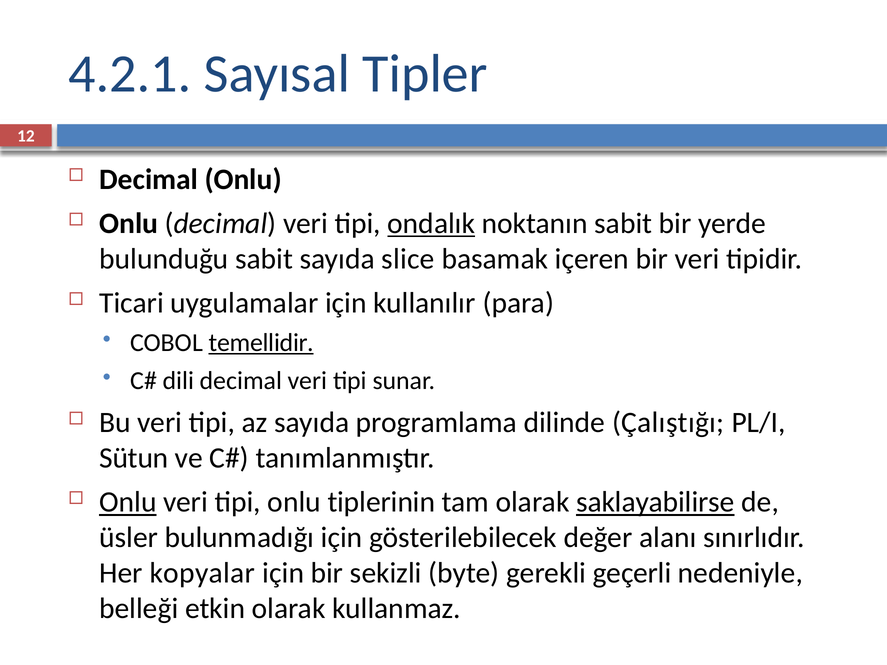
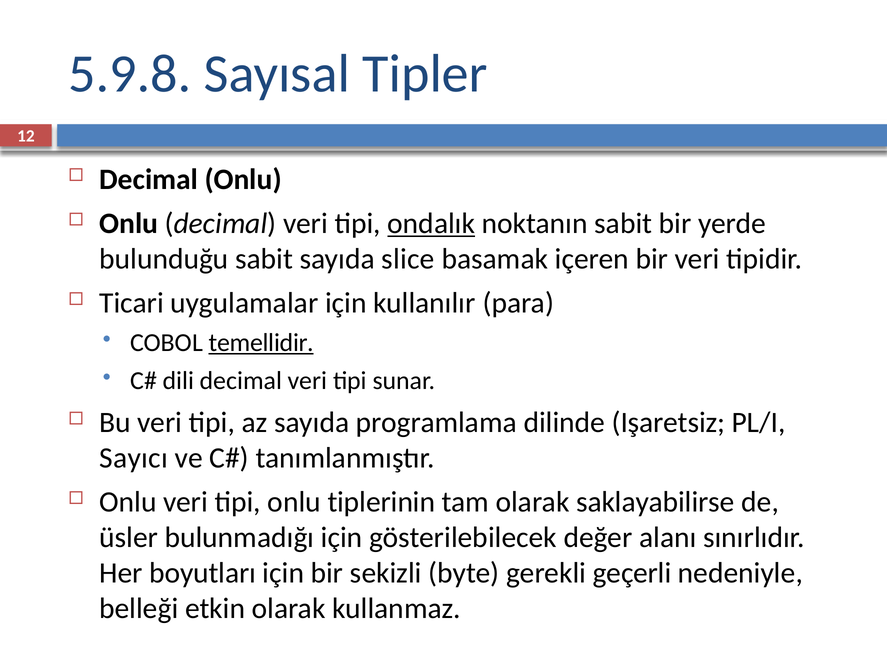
4.2.1: 4.2.1 -> 5.9.8 (130, 74)
Çalıştığı: Çalıştığı -> Işaretsiz (668, 423)
Sütun: Sütun -> Sayıcı (134, 458)
Onlu underline: present -> none (128, 502)
saklayabilirse underline: present -> none (655, 502)
kopyalar: kopyalar -> boyutları (203, 573)
